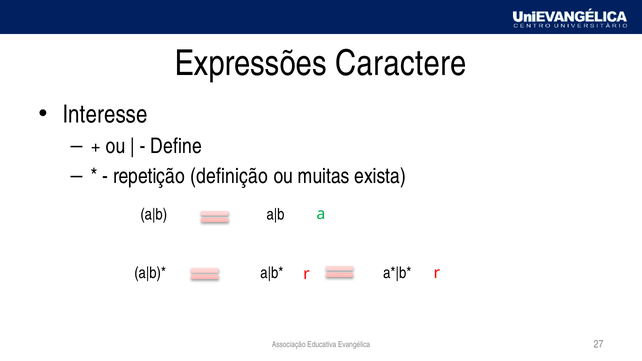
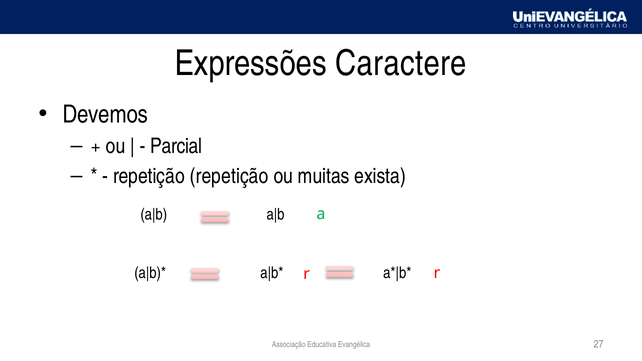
Interesse: Interesse -> Devemos (105, 115)
Define: Define -> Parcial (176, 146)
repetição definição: definição -> repetição (229, 176)
